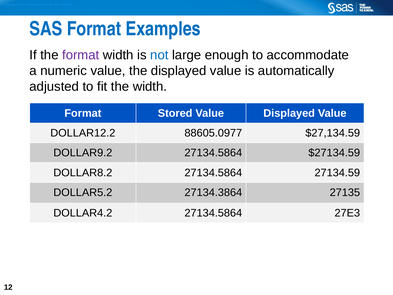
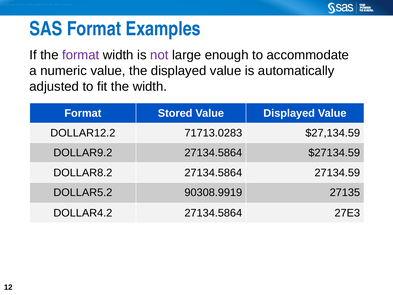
not colour: blue -> purple (159, 55)
88605.0977: 88605.0977 -> 71713.0283 (213, 133)
27134.3864: 27134.3864 -> 90308.9919 (213, 192)
